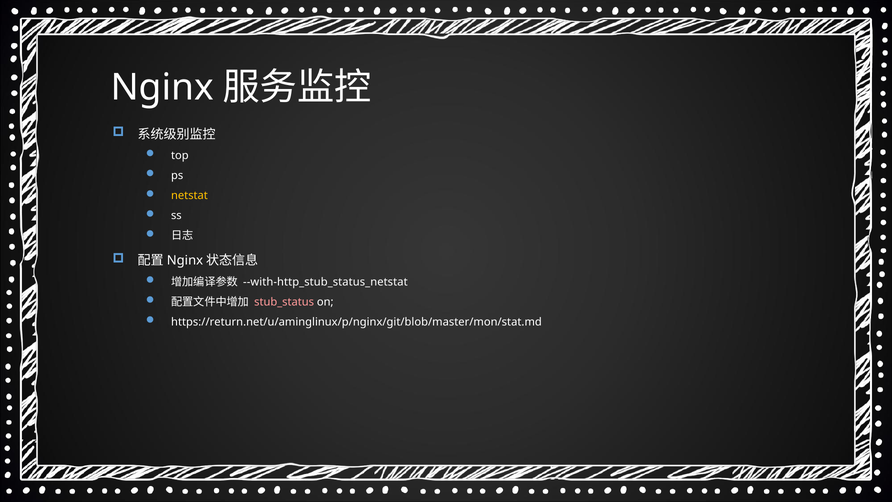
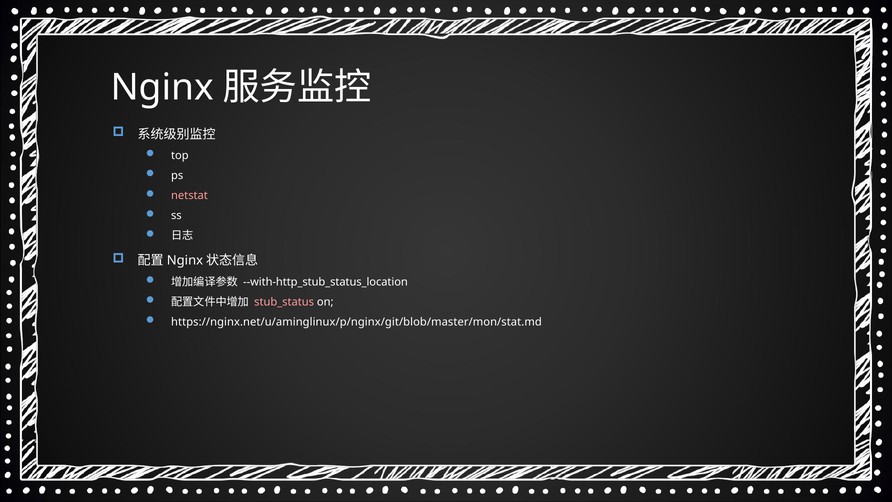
netstat colour: yellow -> pink (189, 196)
--with-http_stub_status_netstat: --with-http_stub_status_netstat -> --with-http_stub_status_location (325, 282)
https://return.net/u/aminglinux/p/nginx/git/blob/master/mon/stat.md: https://return.net/u/aminglinux/p/nginx/git/blob/master/mon/stat.md -> https://nginx.net/u/aminglinux/p/nginx/git/blob/master/mon/stat.md (356, 322)
